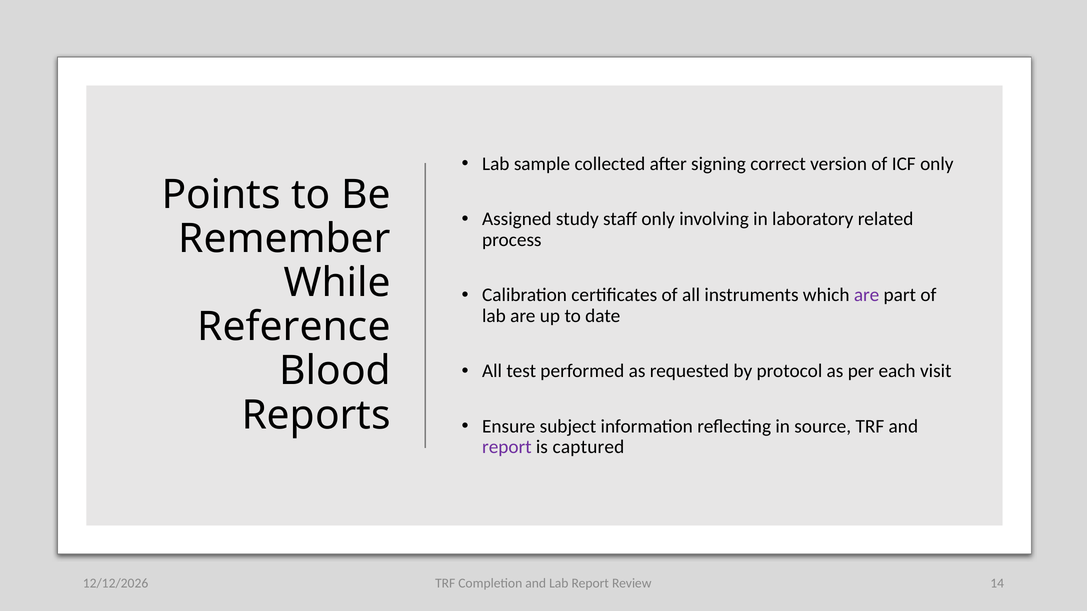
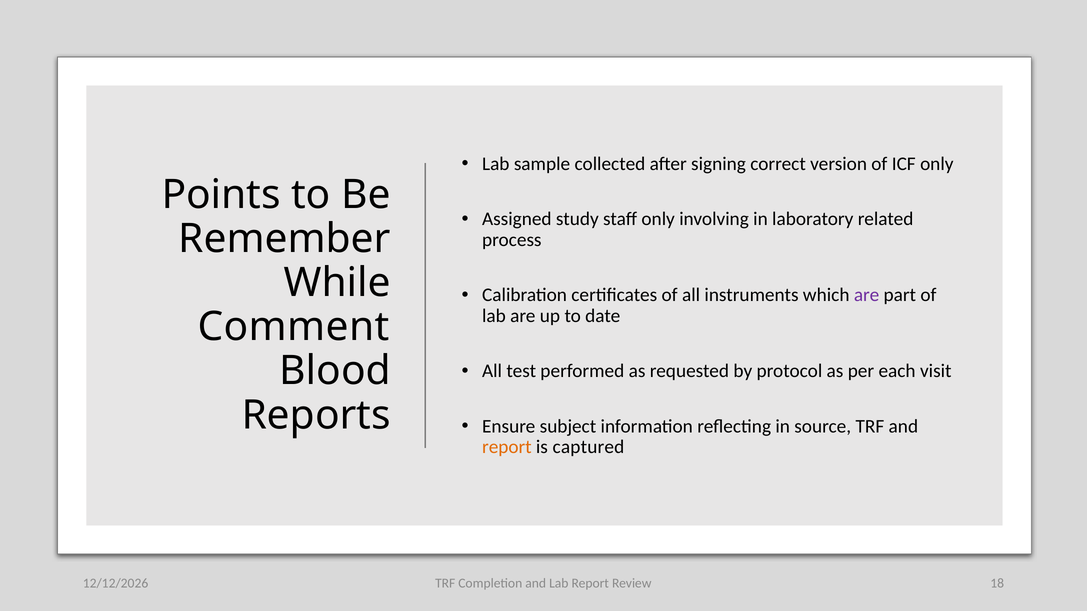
Reference: Reference -> Comment (294, 327)
report colour: purple -> orange (507, 447)
14: 14 -> 18 (997, 584)
